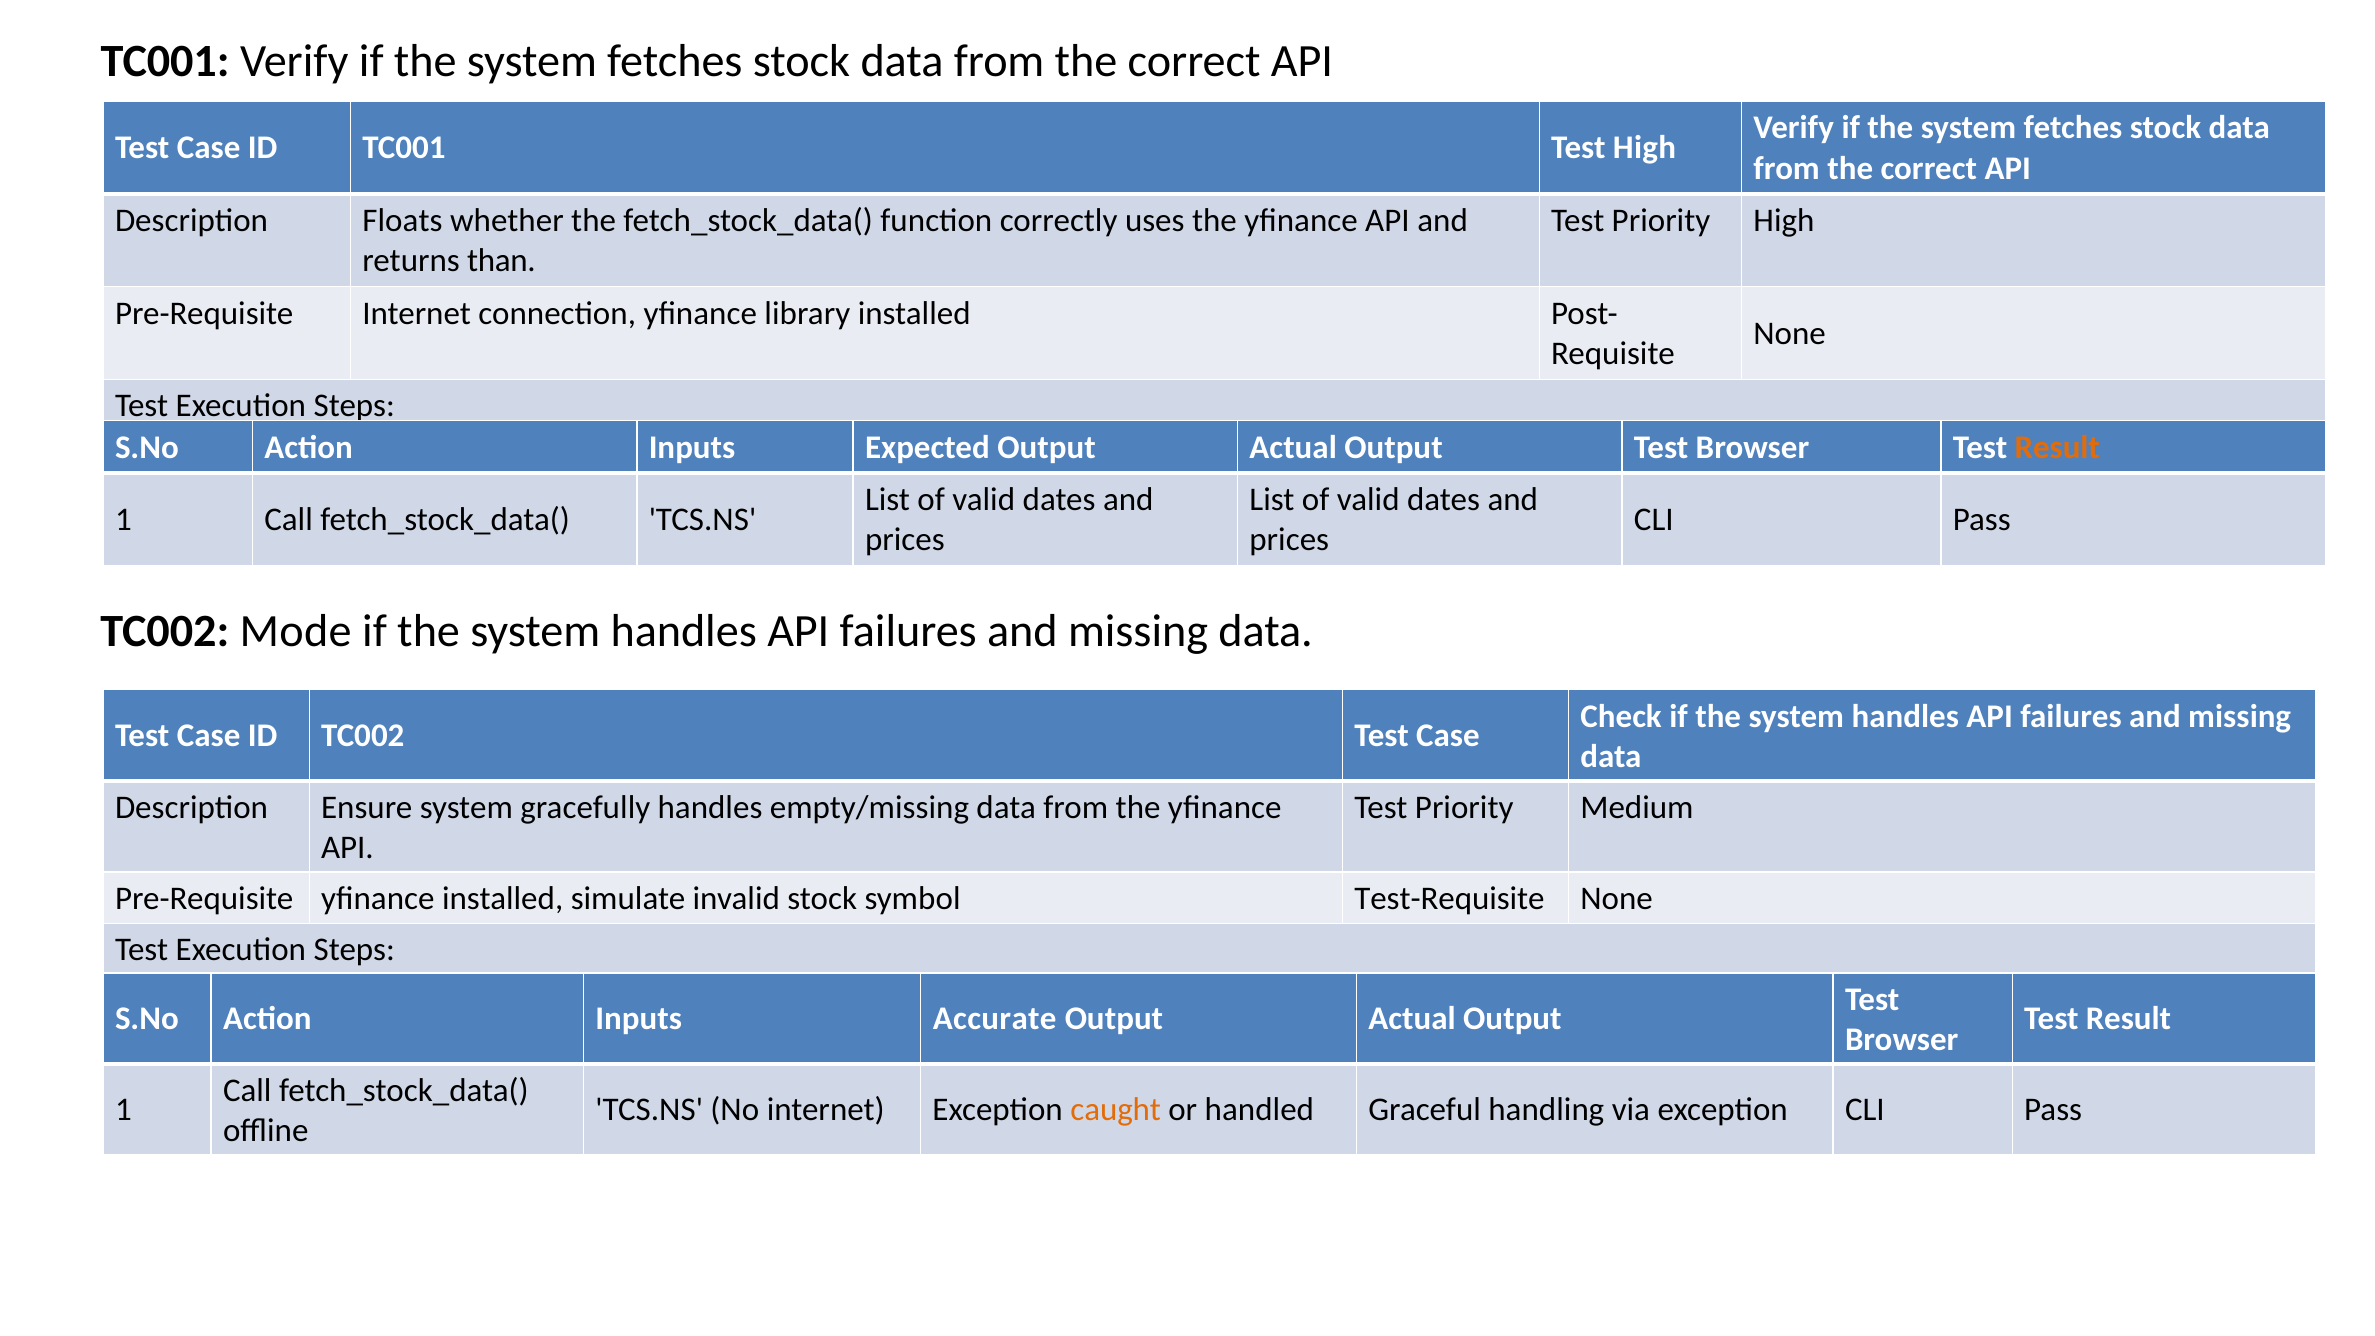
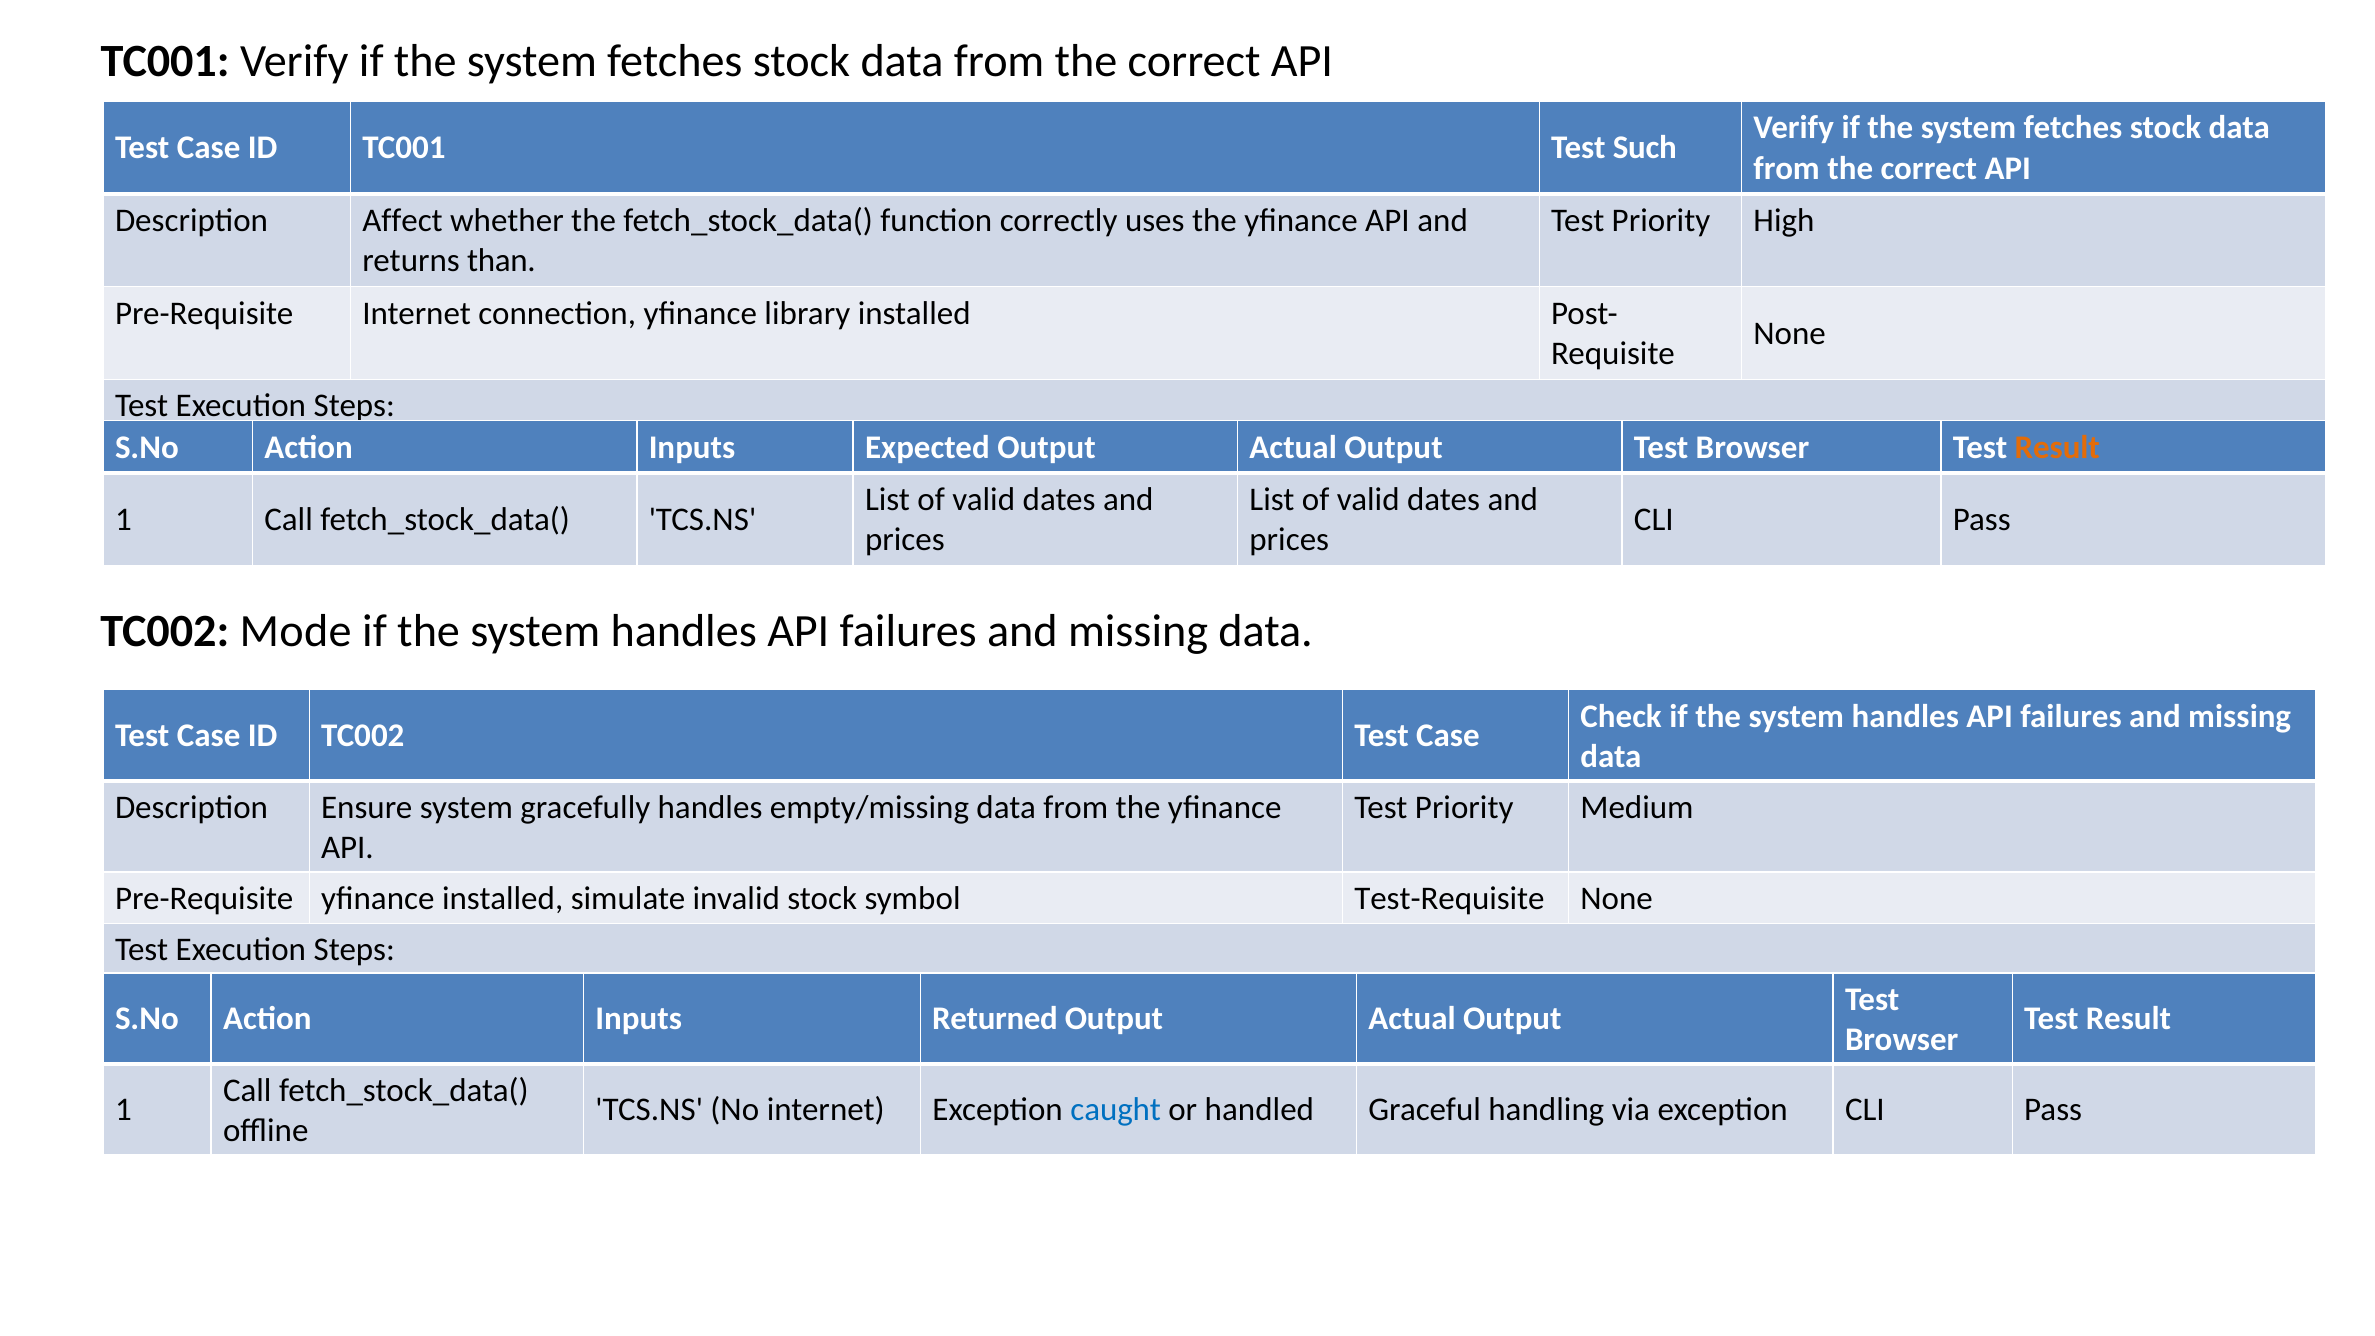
Test High: High -> Such (1645, 148)
Floats: Floats -> Affect (403, 220)
Accurate: Accurate -> Returned (995, 1019)
caught colour: orange -> blue (1116, 1110)
